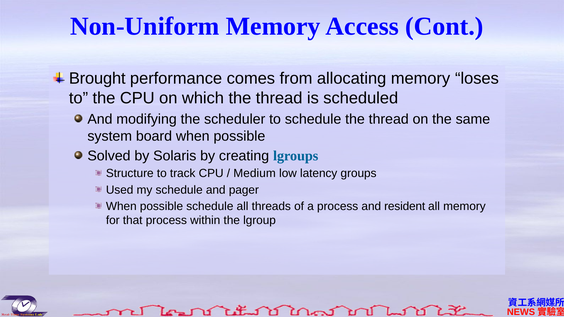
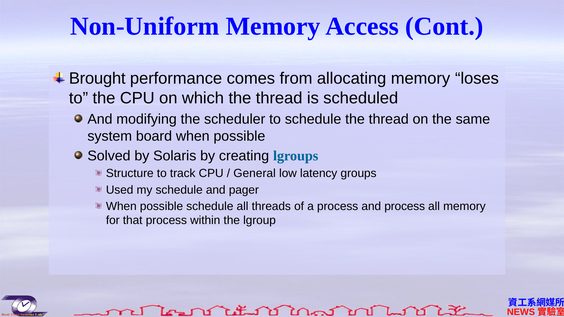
Medium: Medium -> General (255, 174)
and resident: resident -> process (405, 206)
